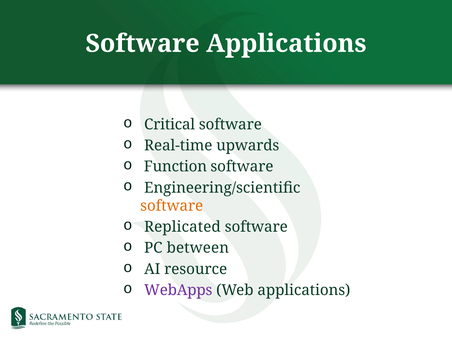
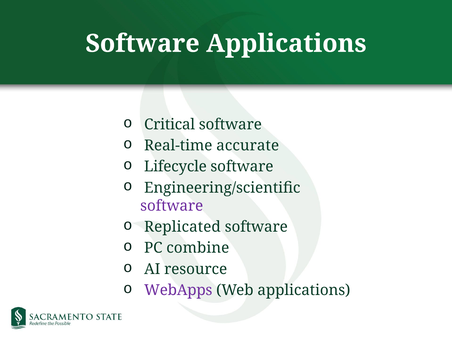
upwards: upwards -> accurate (248, 146)
Function: Function -> Lifecycle (175, 167)
software colour: orange -> purple (172, 206)
between: between -> combine (198, 248)
